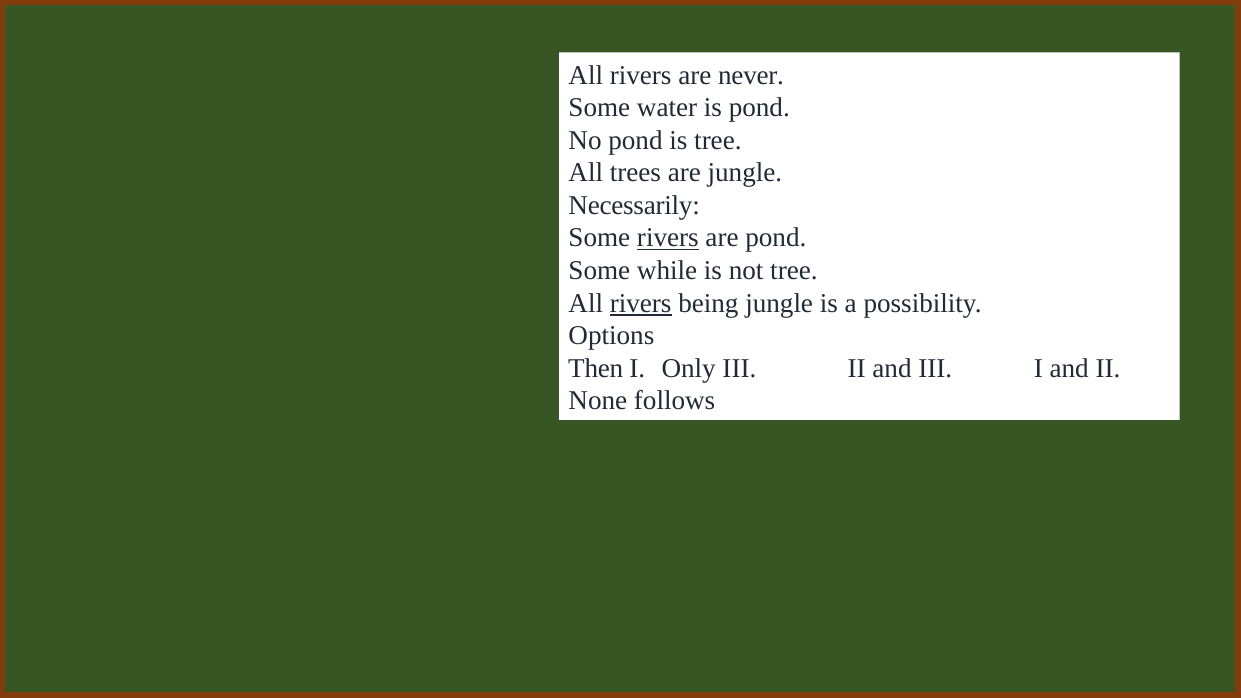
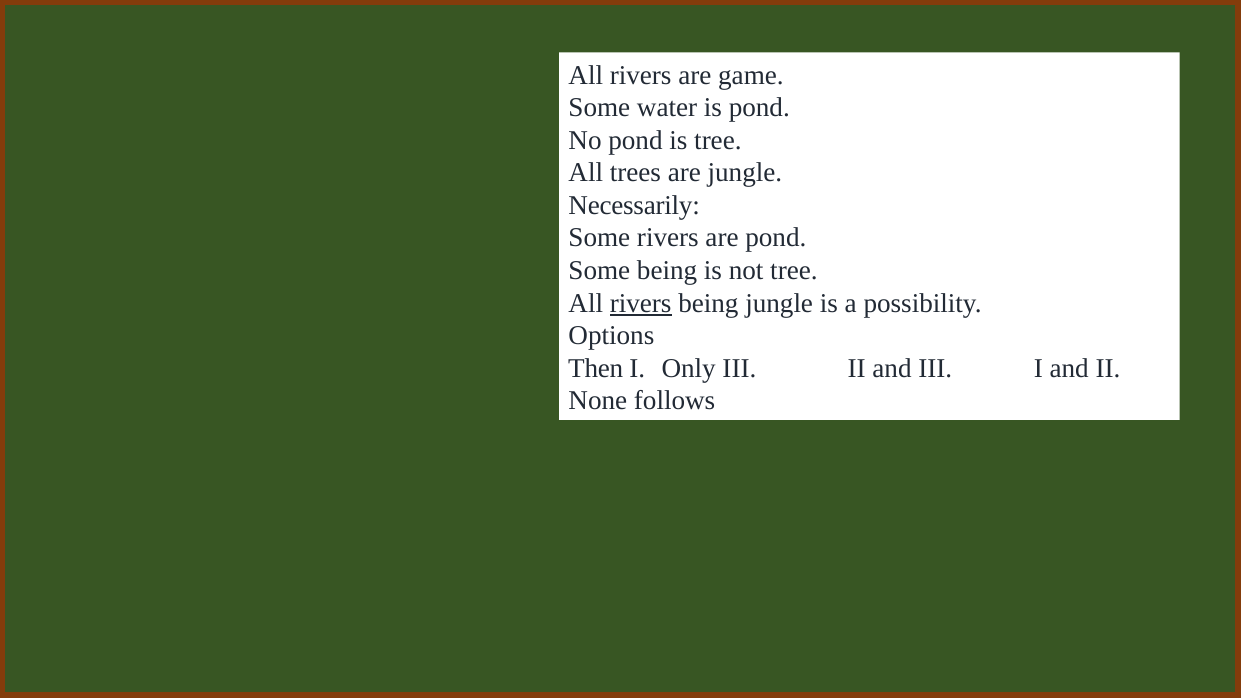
never: never -> game (751, 75)
rivers underline: present -> none (668, 238)
Some while: while -> being (667, 271)
